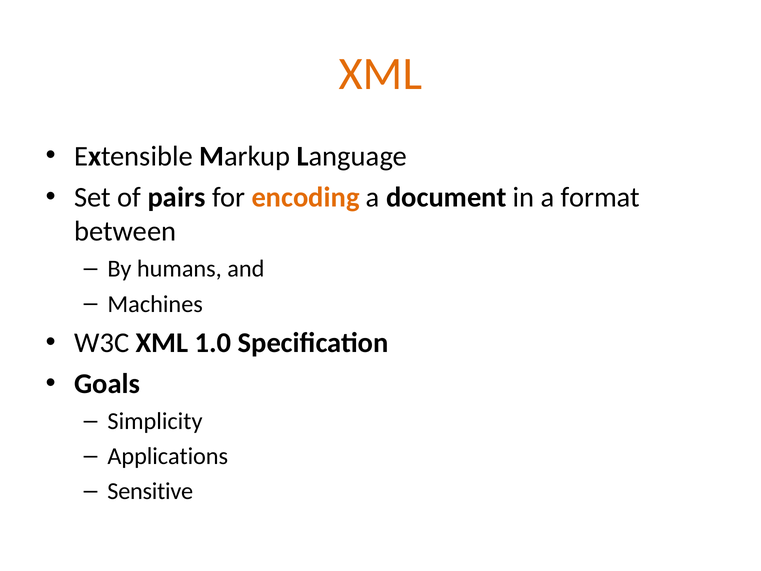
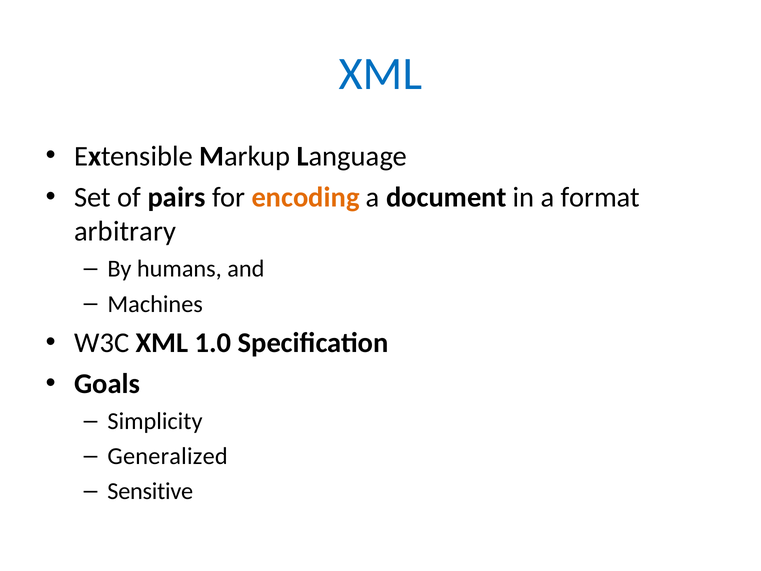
XML colour: orange -> blue (380, 74)
between: between -> arbitrary (125, 231)
Applications: Applications -> Generalized (168, 456)
